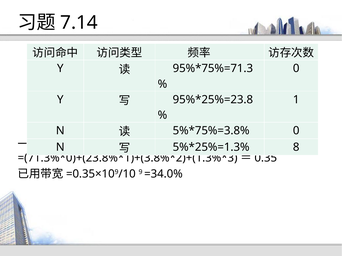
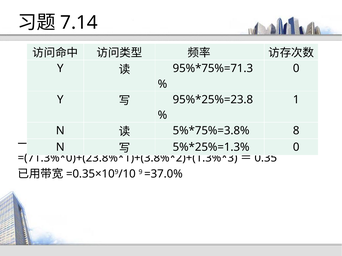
0: 0 -> 8 (296, 131)
8: 8 -> 0 (296, 147)
=34.0%: =34.0% -> =37.0% (163, 174)
